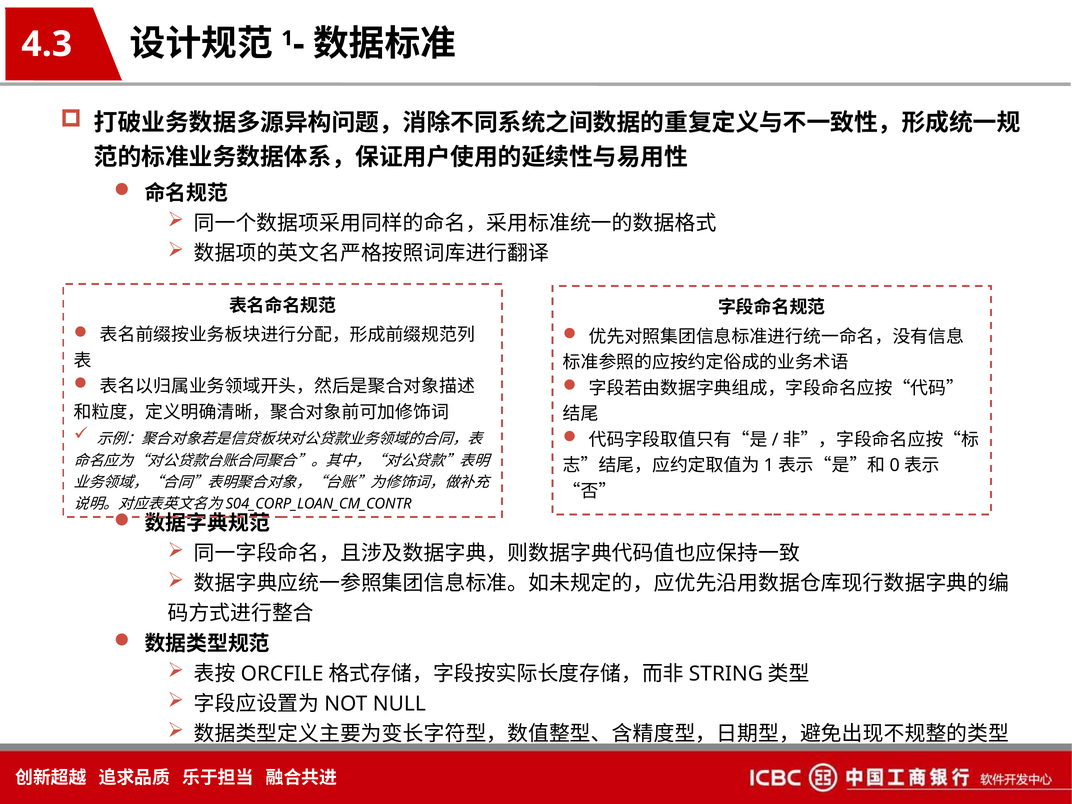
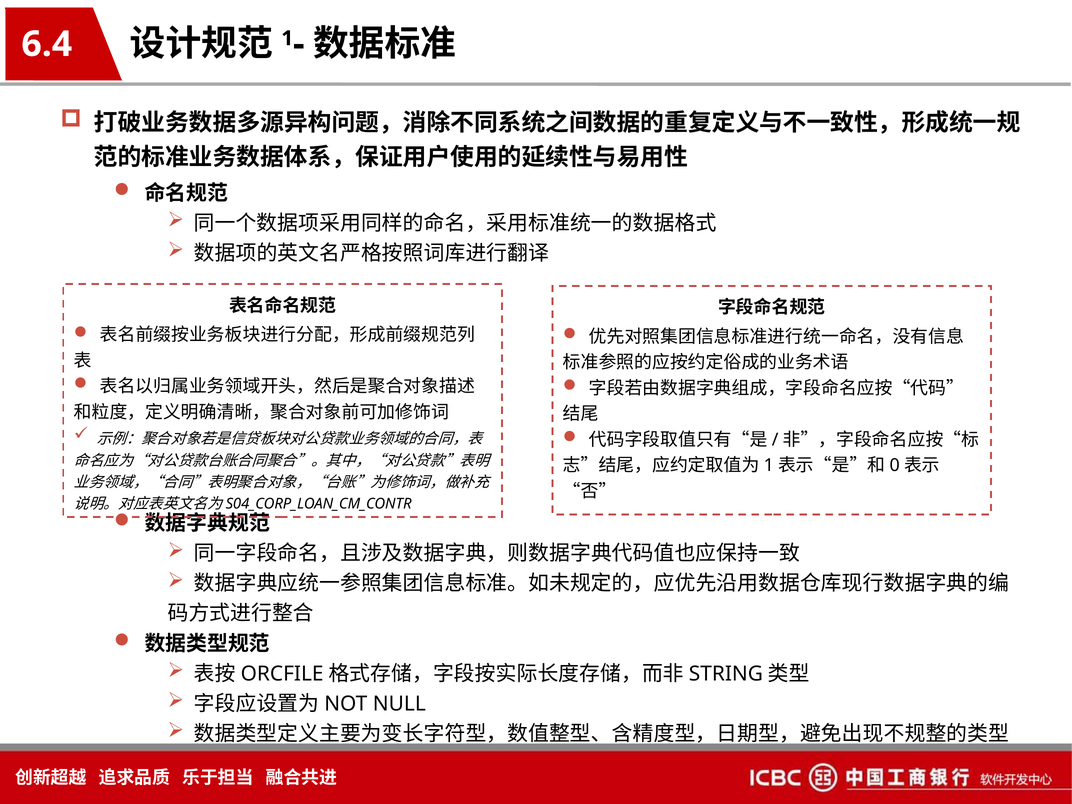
4.3: 4.3 -> 6.4 (47, 44)
